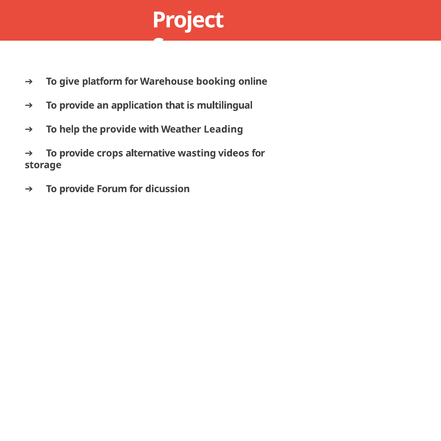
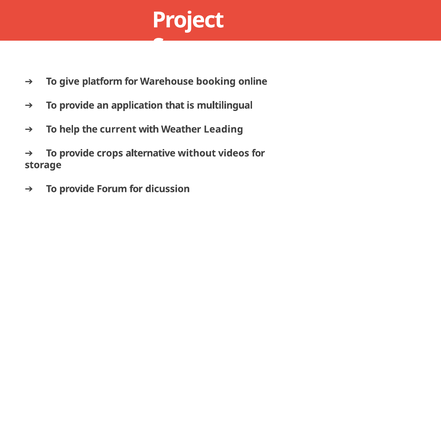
the provide: provide -> current (118, 129)
wasting: wasting -> without (197, 153)
